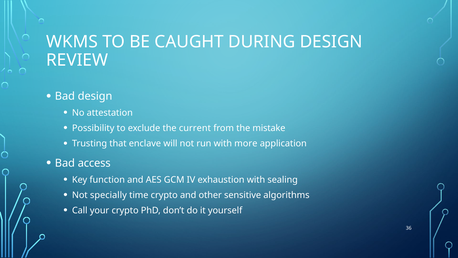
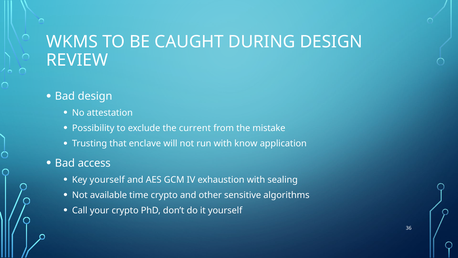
more: more -> know (246, 143)
Key function: function -> yourself (107, 179)
specially: specially -> available (108, 195)
